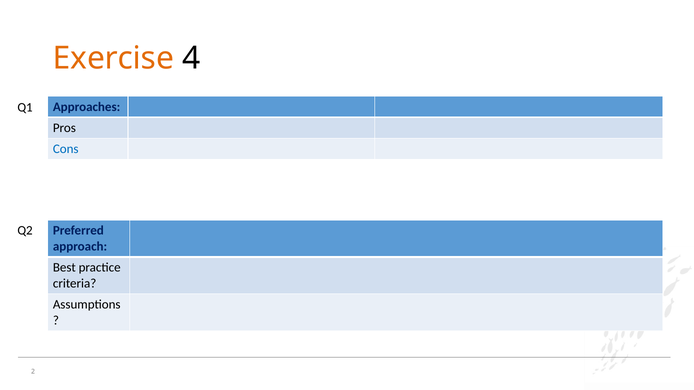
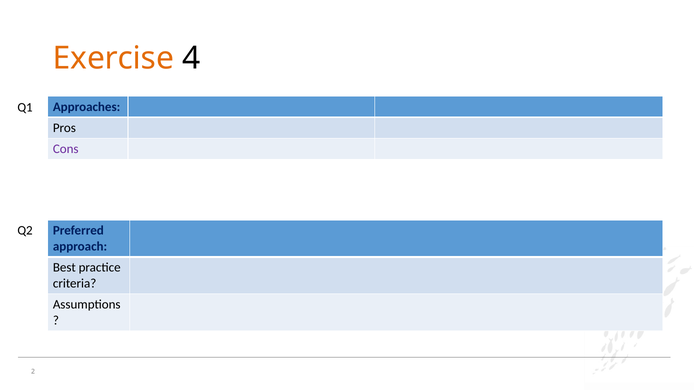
Cons colour: blue -> purple (66, 149)
